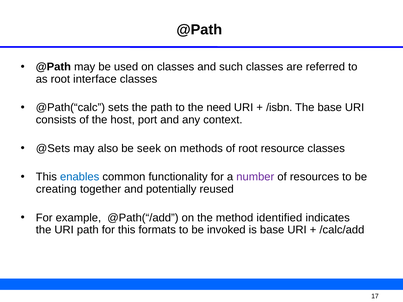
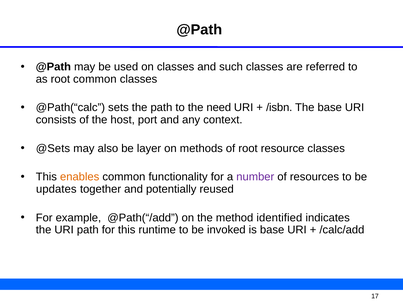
root interface: interface -> common (95, 79)
seek: seek -> layer (149, 148)
enables colour: blue -> orange (80, 177)
creating: creating -> updates (56, 189)
formats: formats -> runtime (157, 230)
